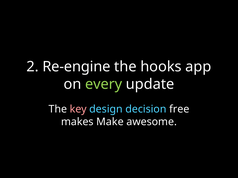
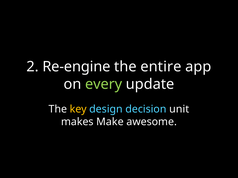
hooks: hooks -> entire (161, 67)
key colour: pink -> yellow (78, 109)
free: free -> unit (179, 109)
